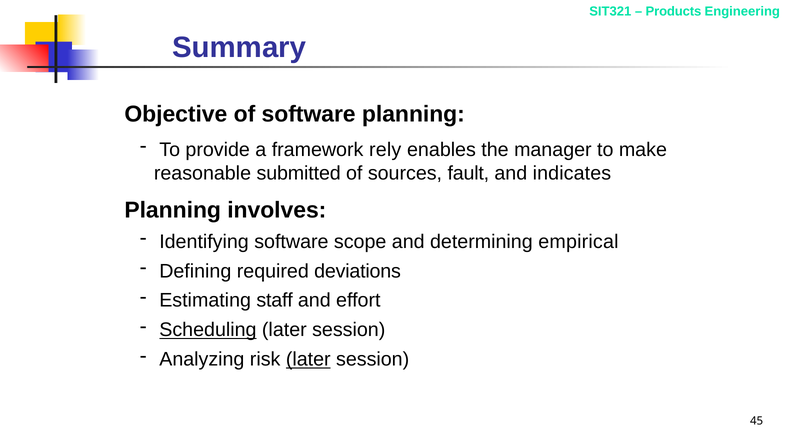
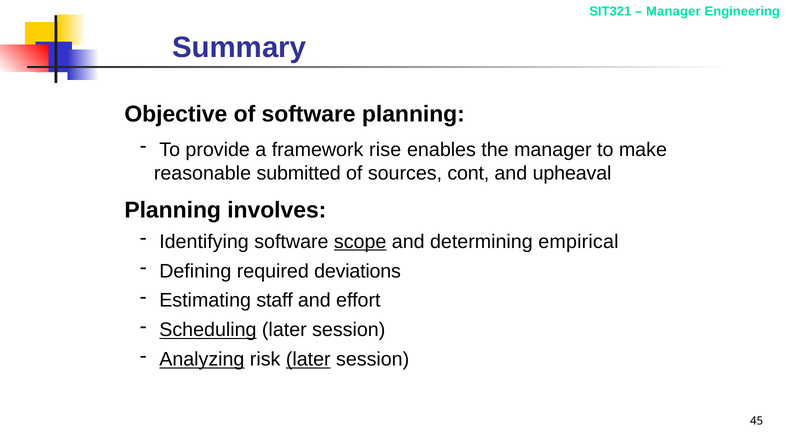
Products: Products -> Manager (673, 12)
rely: rely -> rise (385, 150)
fault: fault -> cont (468, 173)
indicates: indicates -> upheaval (572, 173)
scope underline: none -> present (360, 242)
Analyzing underline: none -> present (202, 360)
